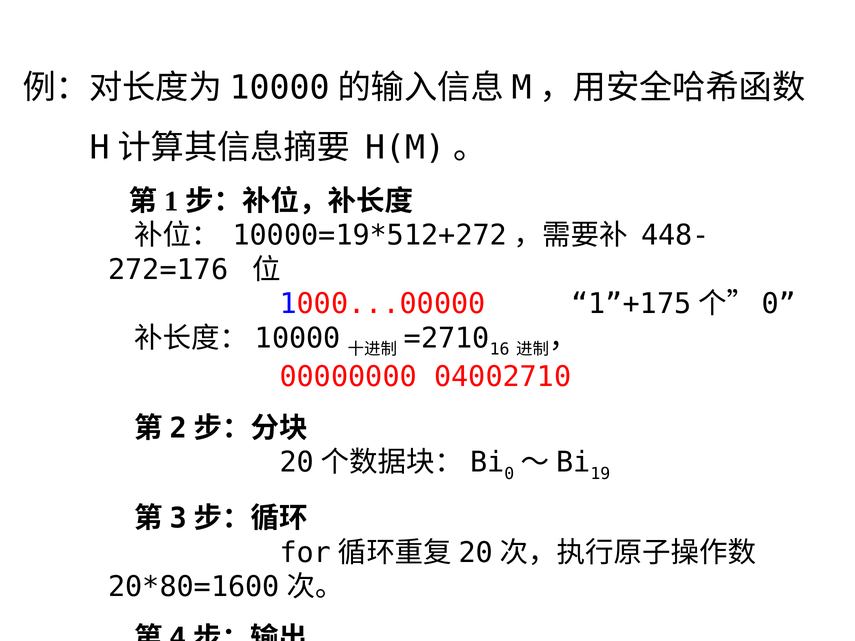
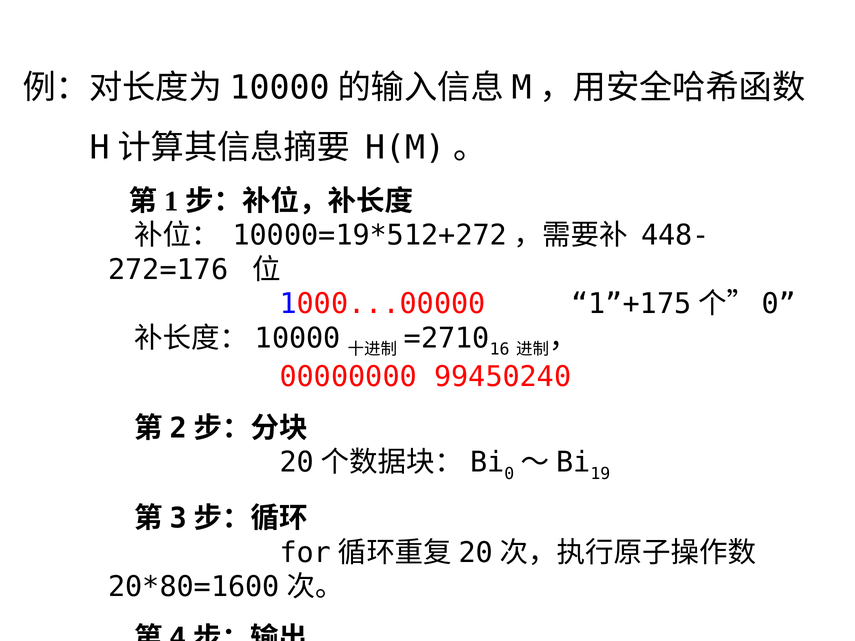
04002710: 04002710 -> 99450240 (503, 377)
